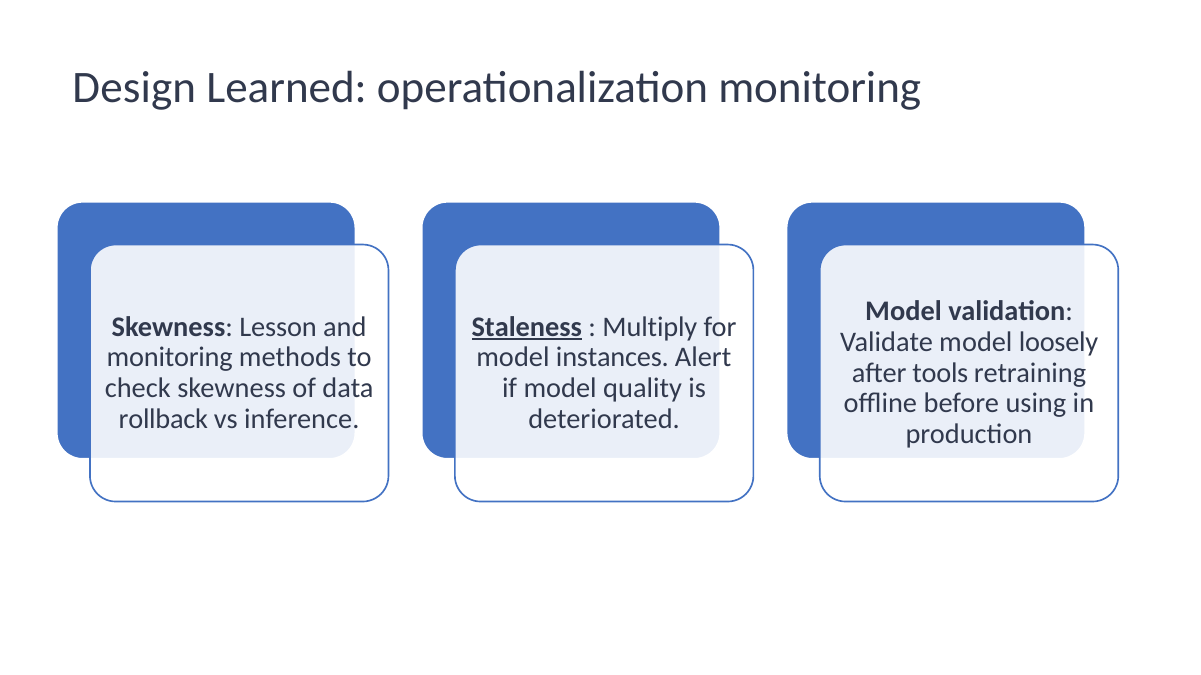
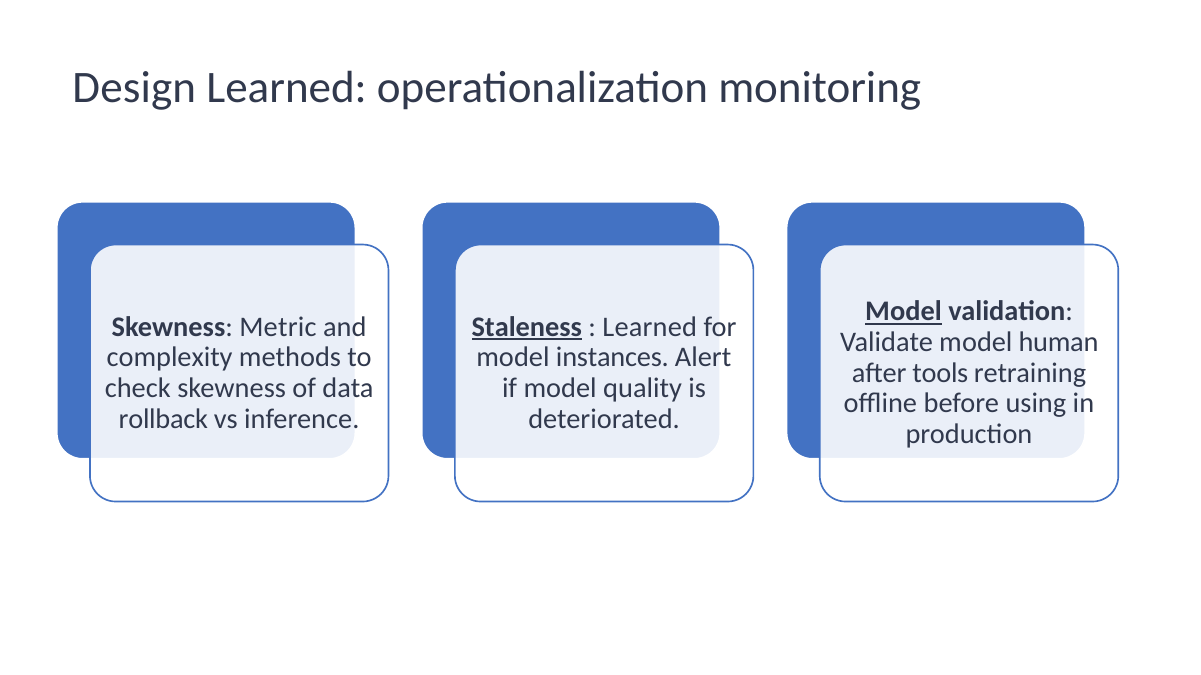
Model underline: none -> present (904, 312)
Lesson: Lesson -> Metric (278, 327)
Multiply: Multiply -> Learned (650, 327)
loosely: loosely -> human (1059, 343)
monitoring: monitoring -> complexity (170, 358)
